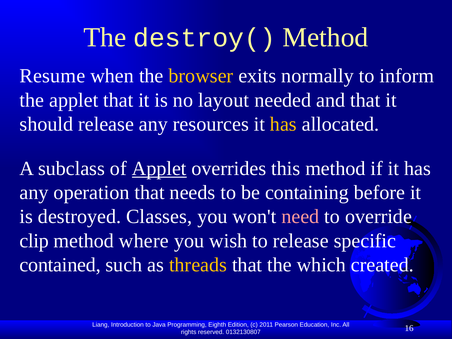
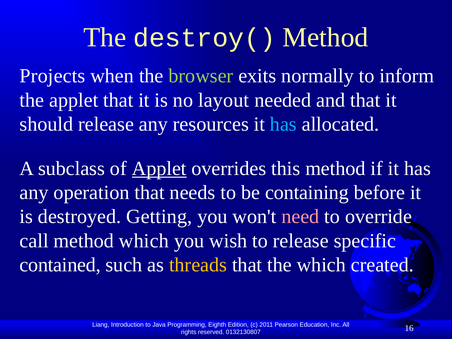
Resume: Resume -> Projects (52, 76)
browser colour: yellow -> light green (201, 76)
has colour: yellow -> light blue (283, 124)
Classes: Classes -> Getting (159, 217)
clip: clip -> call (34, 241)
method where: where -> which (144, 241)
